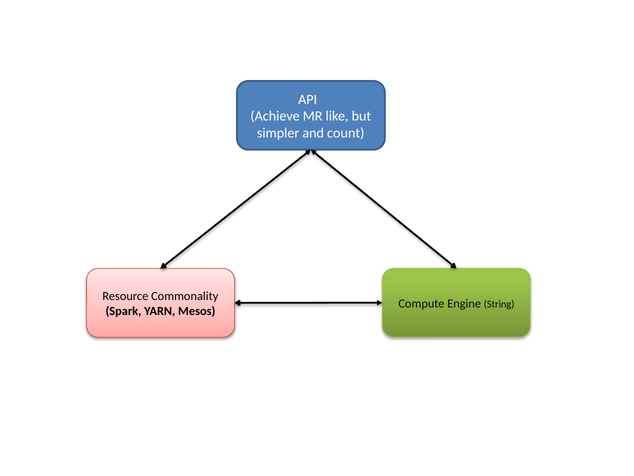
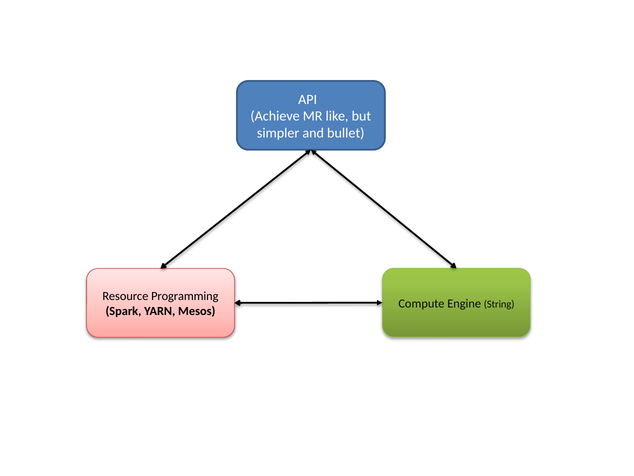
count: count -> bullet (346, 133)
Commonality: Commonality -> Programming (185, 296)
